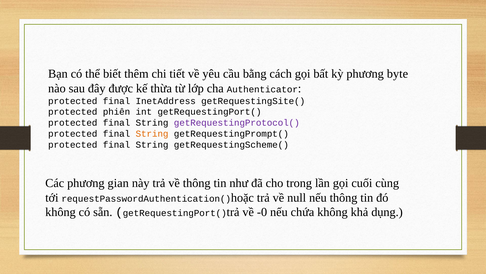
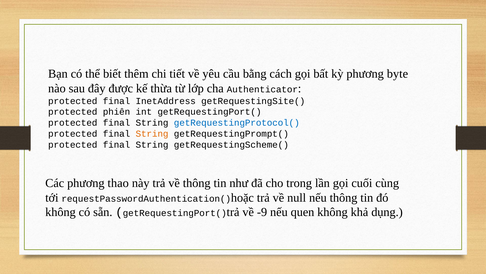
getRequestingProtocol( colour: purple -> blue (237, 123)
gian: gian -> thao (118, 183)
-0: -0 -> -9 (262, 212)
chứa: chứa -> quen (303, 212)
